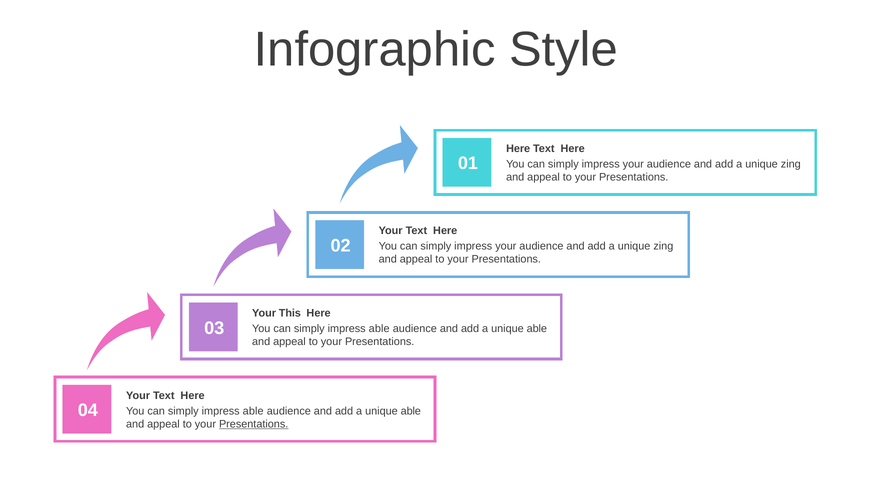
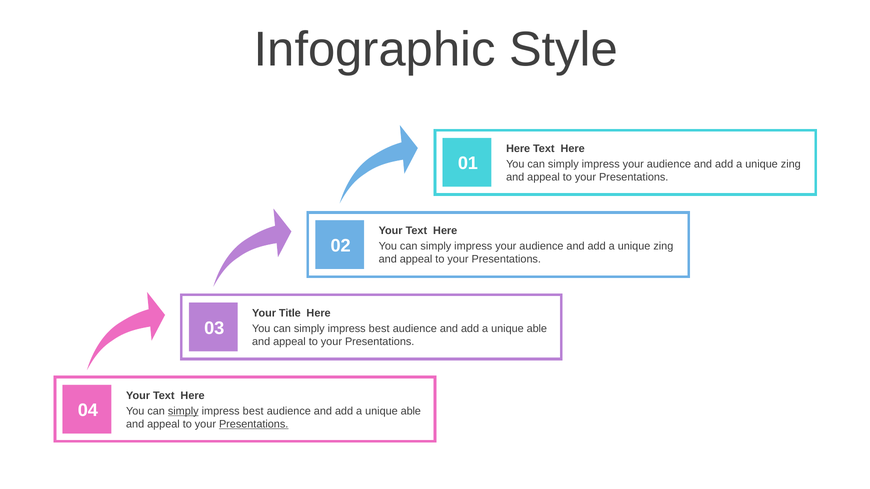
This: This -> Title (290, 313)
able: able -> best (379, 329)
simply underline: none -> present (183, 411)
able: able -> best (253, 411)
